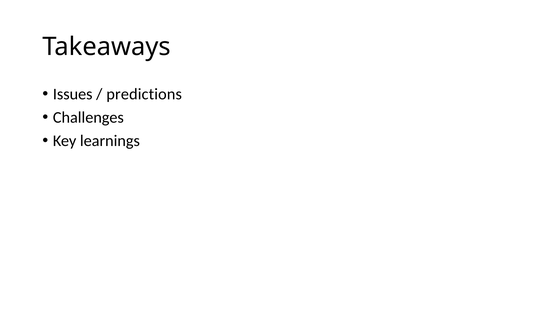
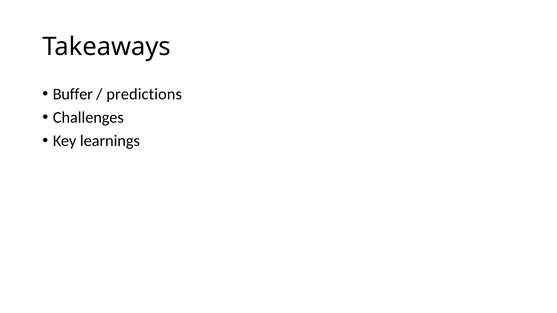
Issues: Issues -> Buffer (73, 94)
